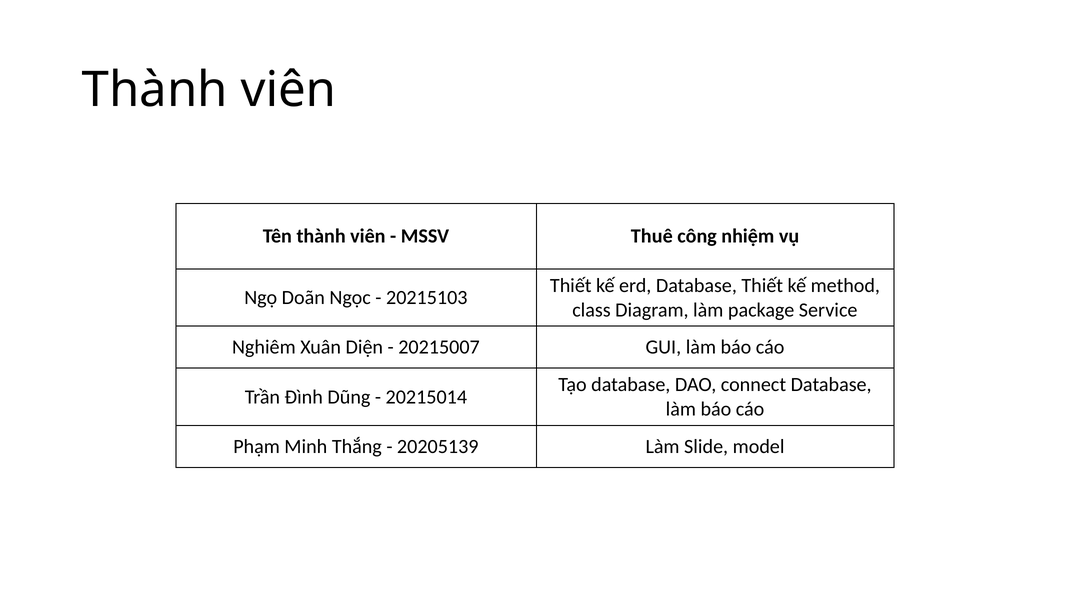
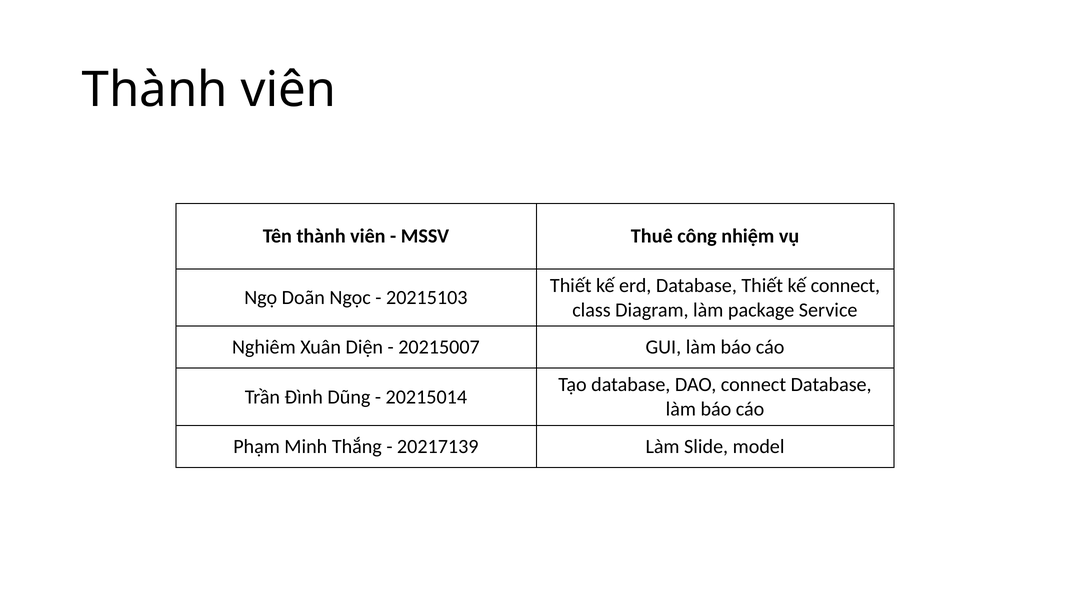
kế method: method -> connect (845, 285)
20205139: 20205139 -> 20217139 (438, 446)
